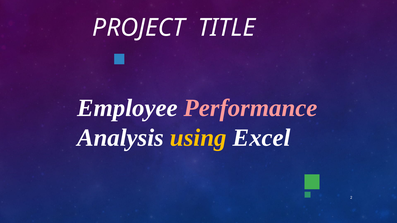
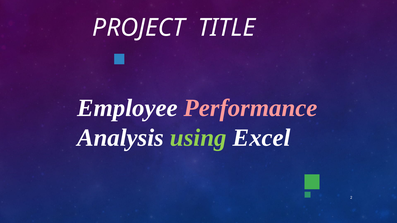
using colour: yellow -> light green (198, 138)
